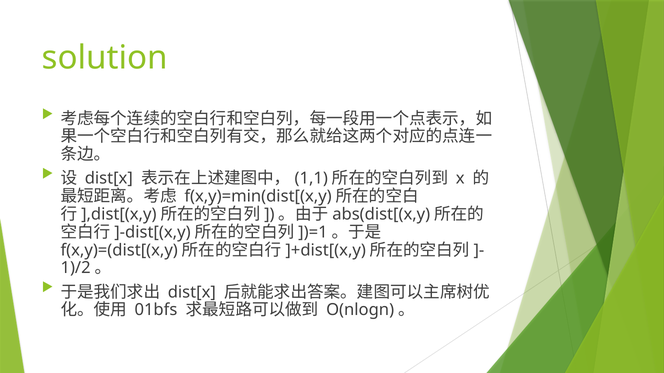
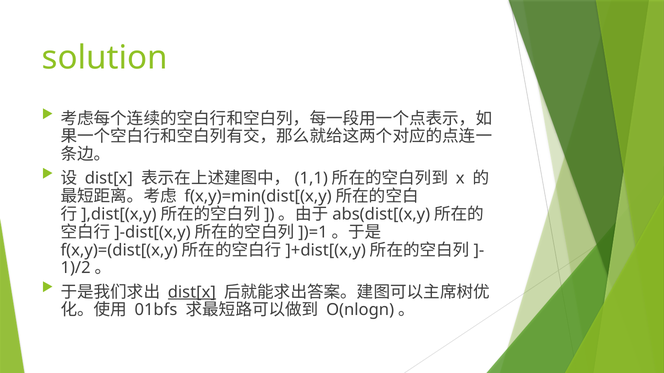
dist[x underline: none -> present (192, 292)
